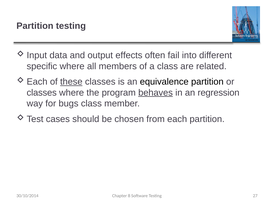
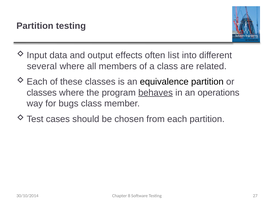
fail: fail -> list (174, 55)
specific: specific -> several (42, 66)
these underline: present -> none (71, 82)
regression: regression -> operations (219, 93)
